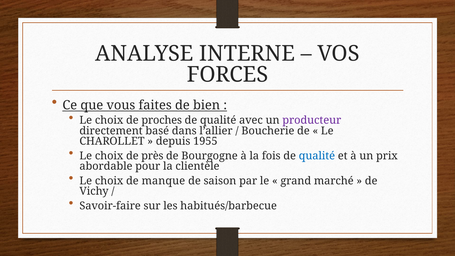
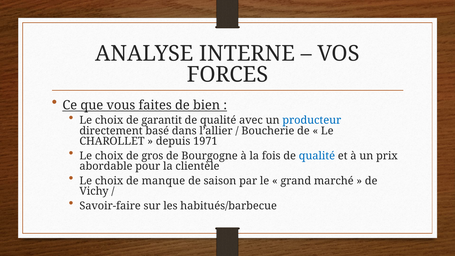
proches: proches -> garantit (162, 120)
producteur colour: purple -> blue (312, 120)
1955: 1955 -> 1971 (205, 141)
près: près -> gros (152, 156)
